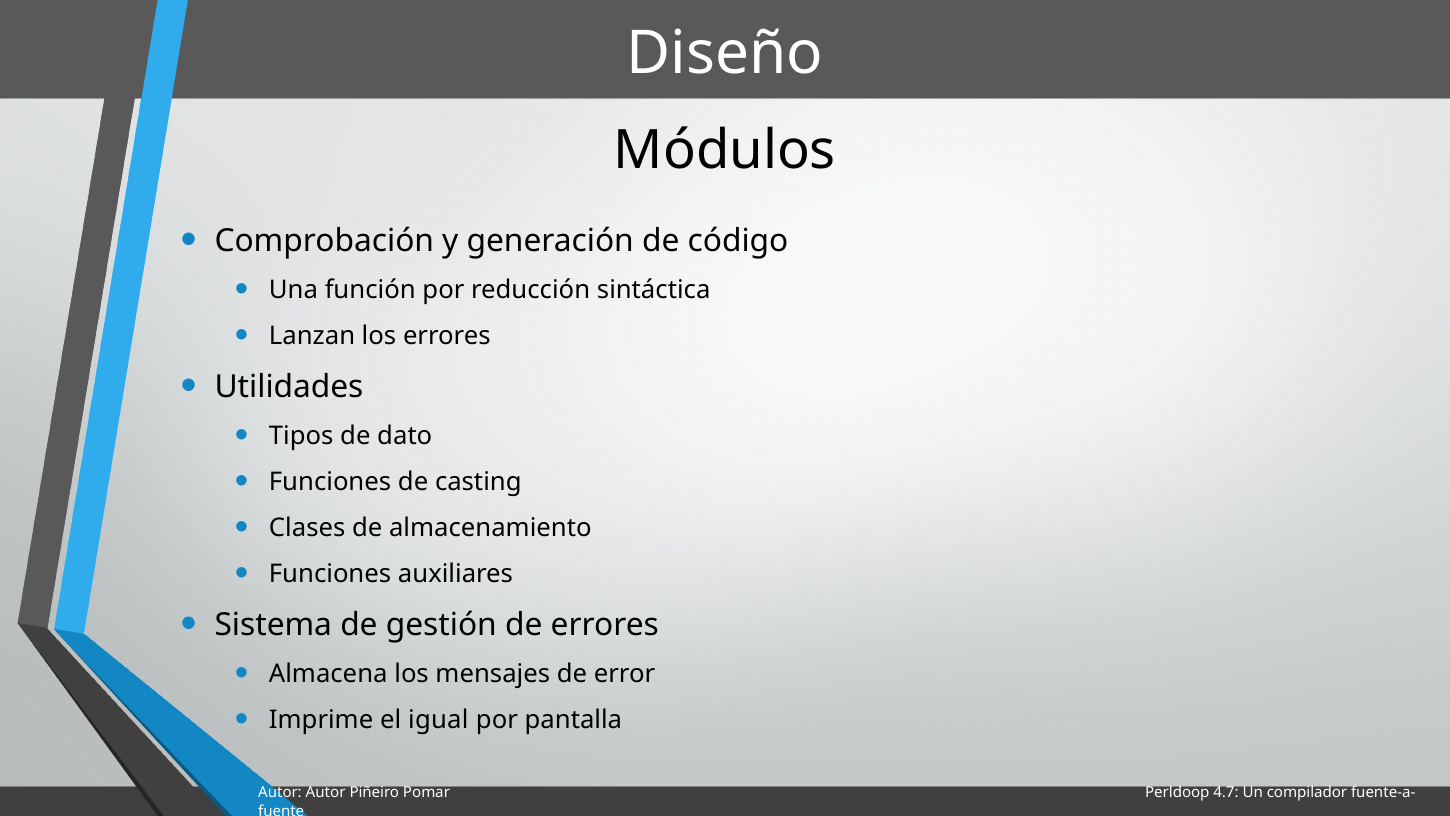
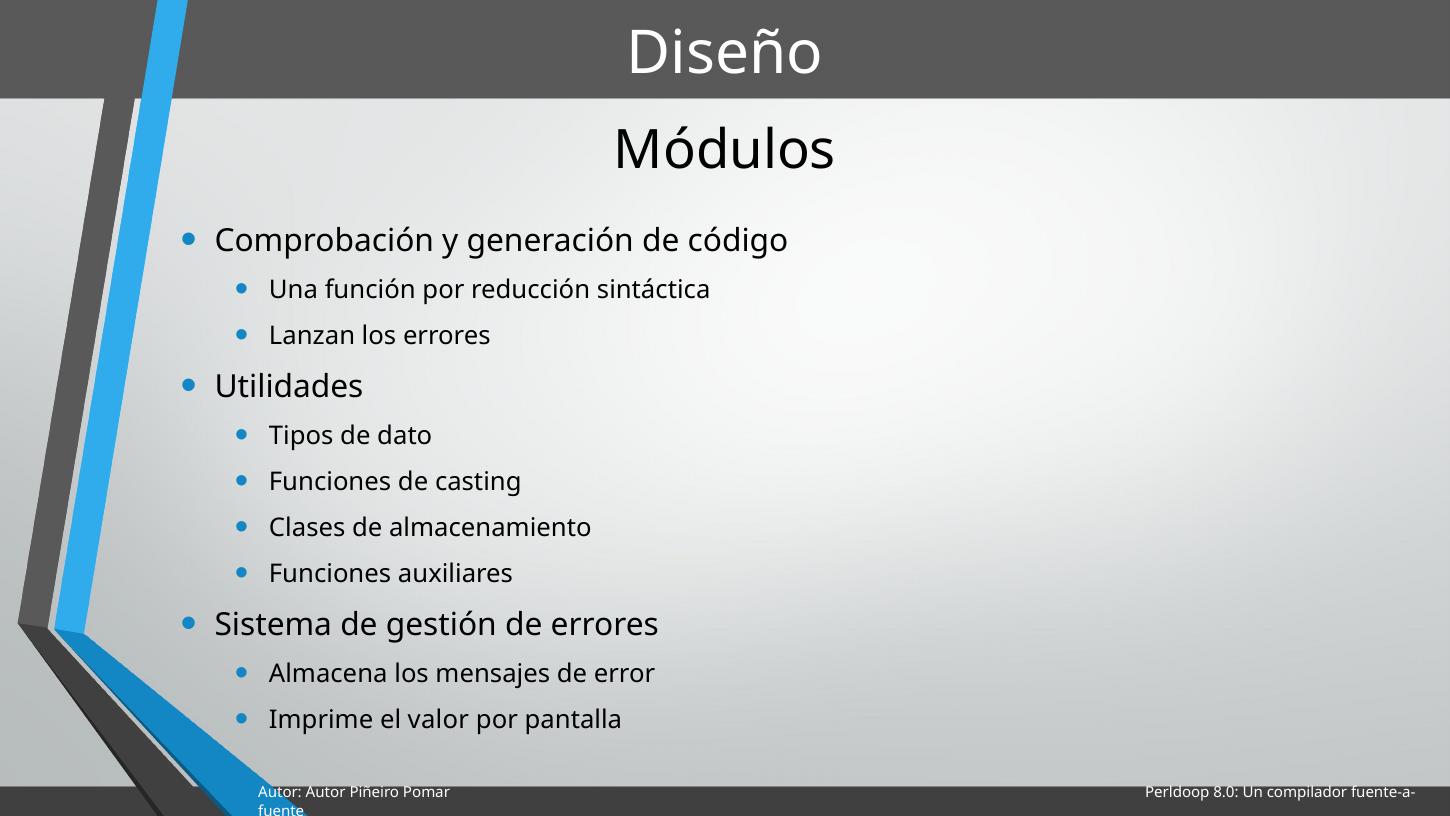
igual: igual -> valor (438, 720)
4.7: 4.7 -> 8.0 (1226, 793)
